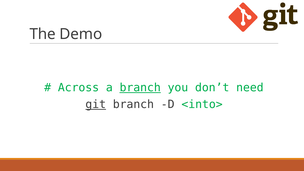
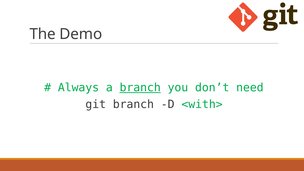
Across: Across -> Always (79, 88)
git underline: present -> none (96, 104)
<into>: <into> -> <with> (202, 104)
